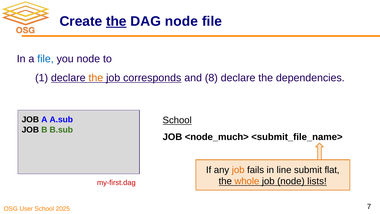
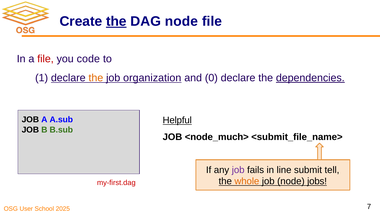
file colour: blue -> red (45, 59)
you node: node -> code (88, 59)
corresponds: corresponds -> organization (152, 78)
8: 8 -> 0 (211, 78)
dependencies underline: none -> present (310, 78)
School: School -> Helpful (177, 120)
job colour: orange -> purple (238, 170)
flat: flat -> tell (332, 170)
lists: lists -> jobs (317, 181)
